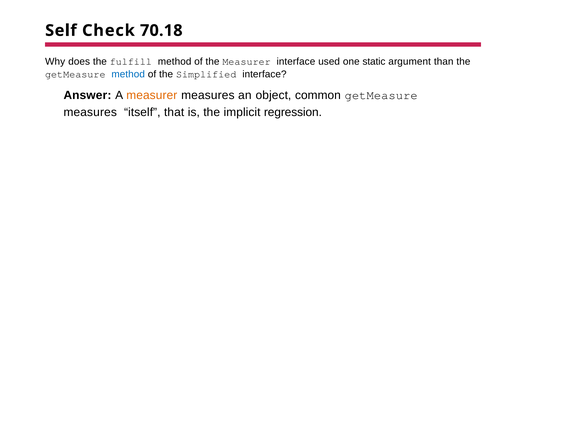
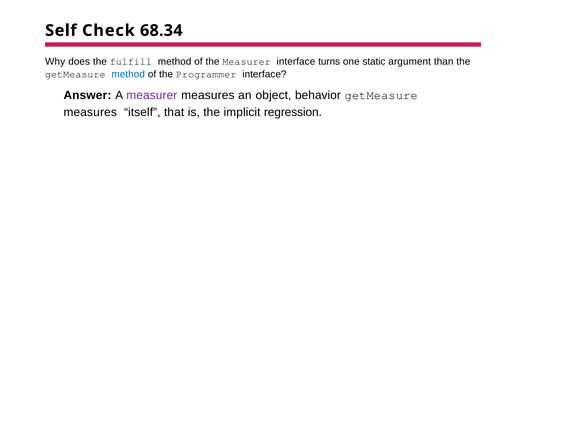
70.18: 70.18 -> 68.34 (161, 31)
used: used -> turns (329, 62)
Simplified: Simplified -> Programmer (206, 74)
measurer colour: orange -> purple (152, 95)
common: common -> behavior (318, 95)
